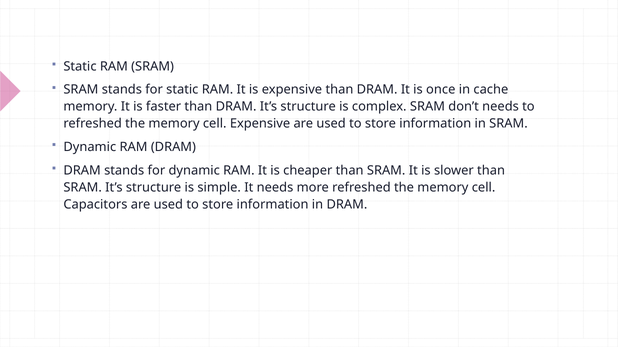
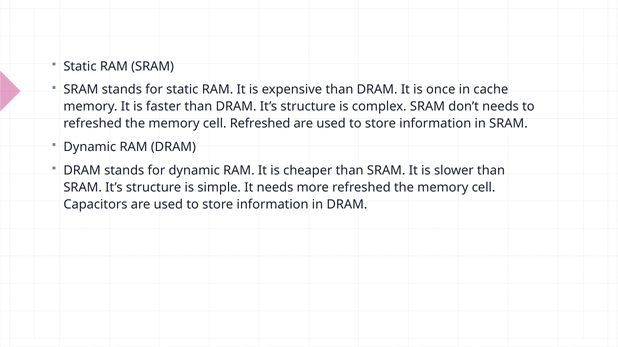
cell Expensive: Expensive -> Refreshed (260, 124)
